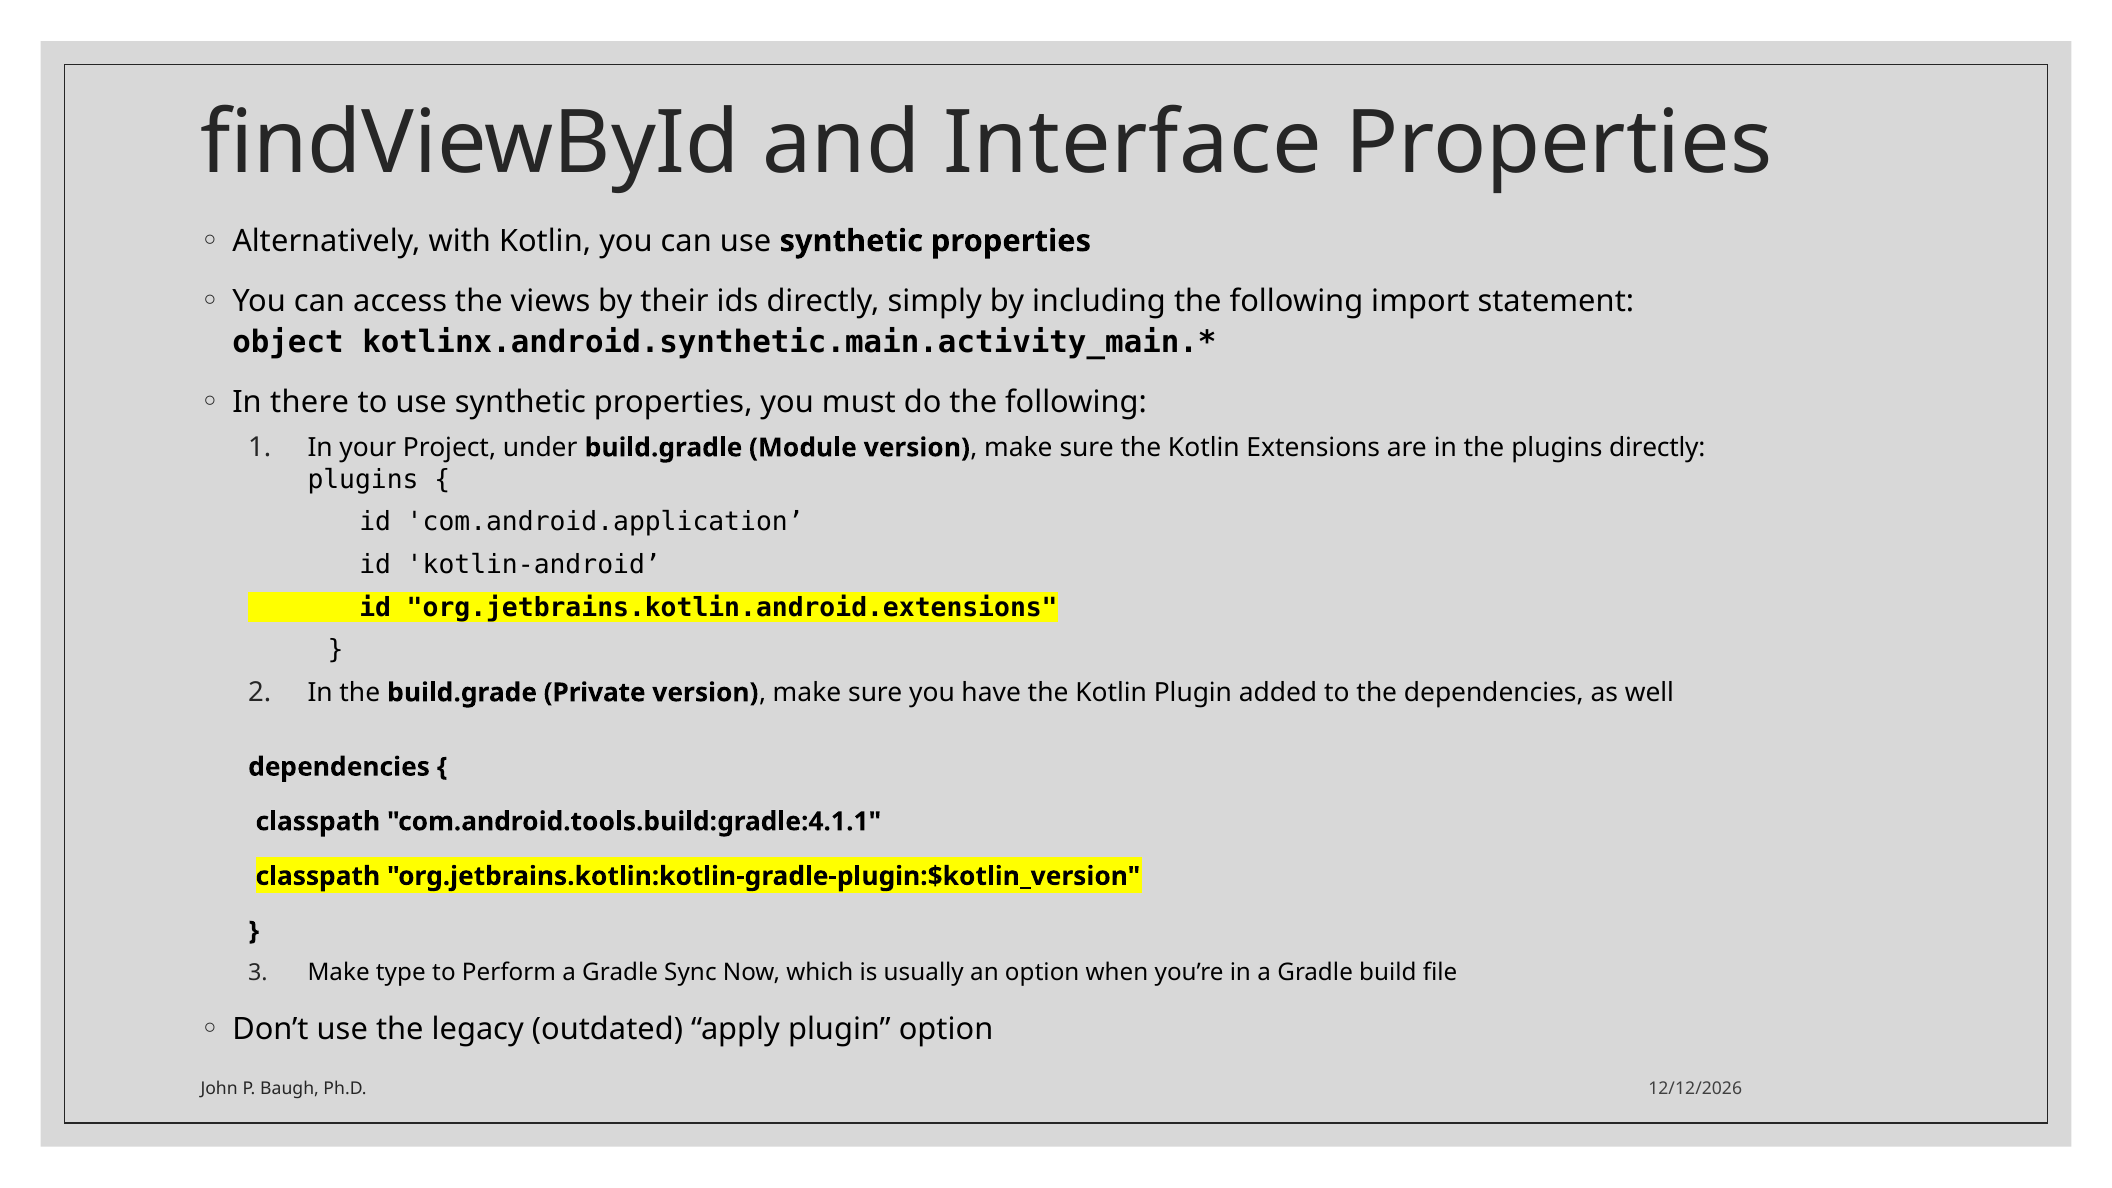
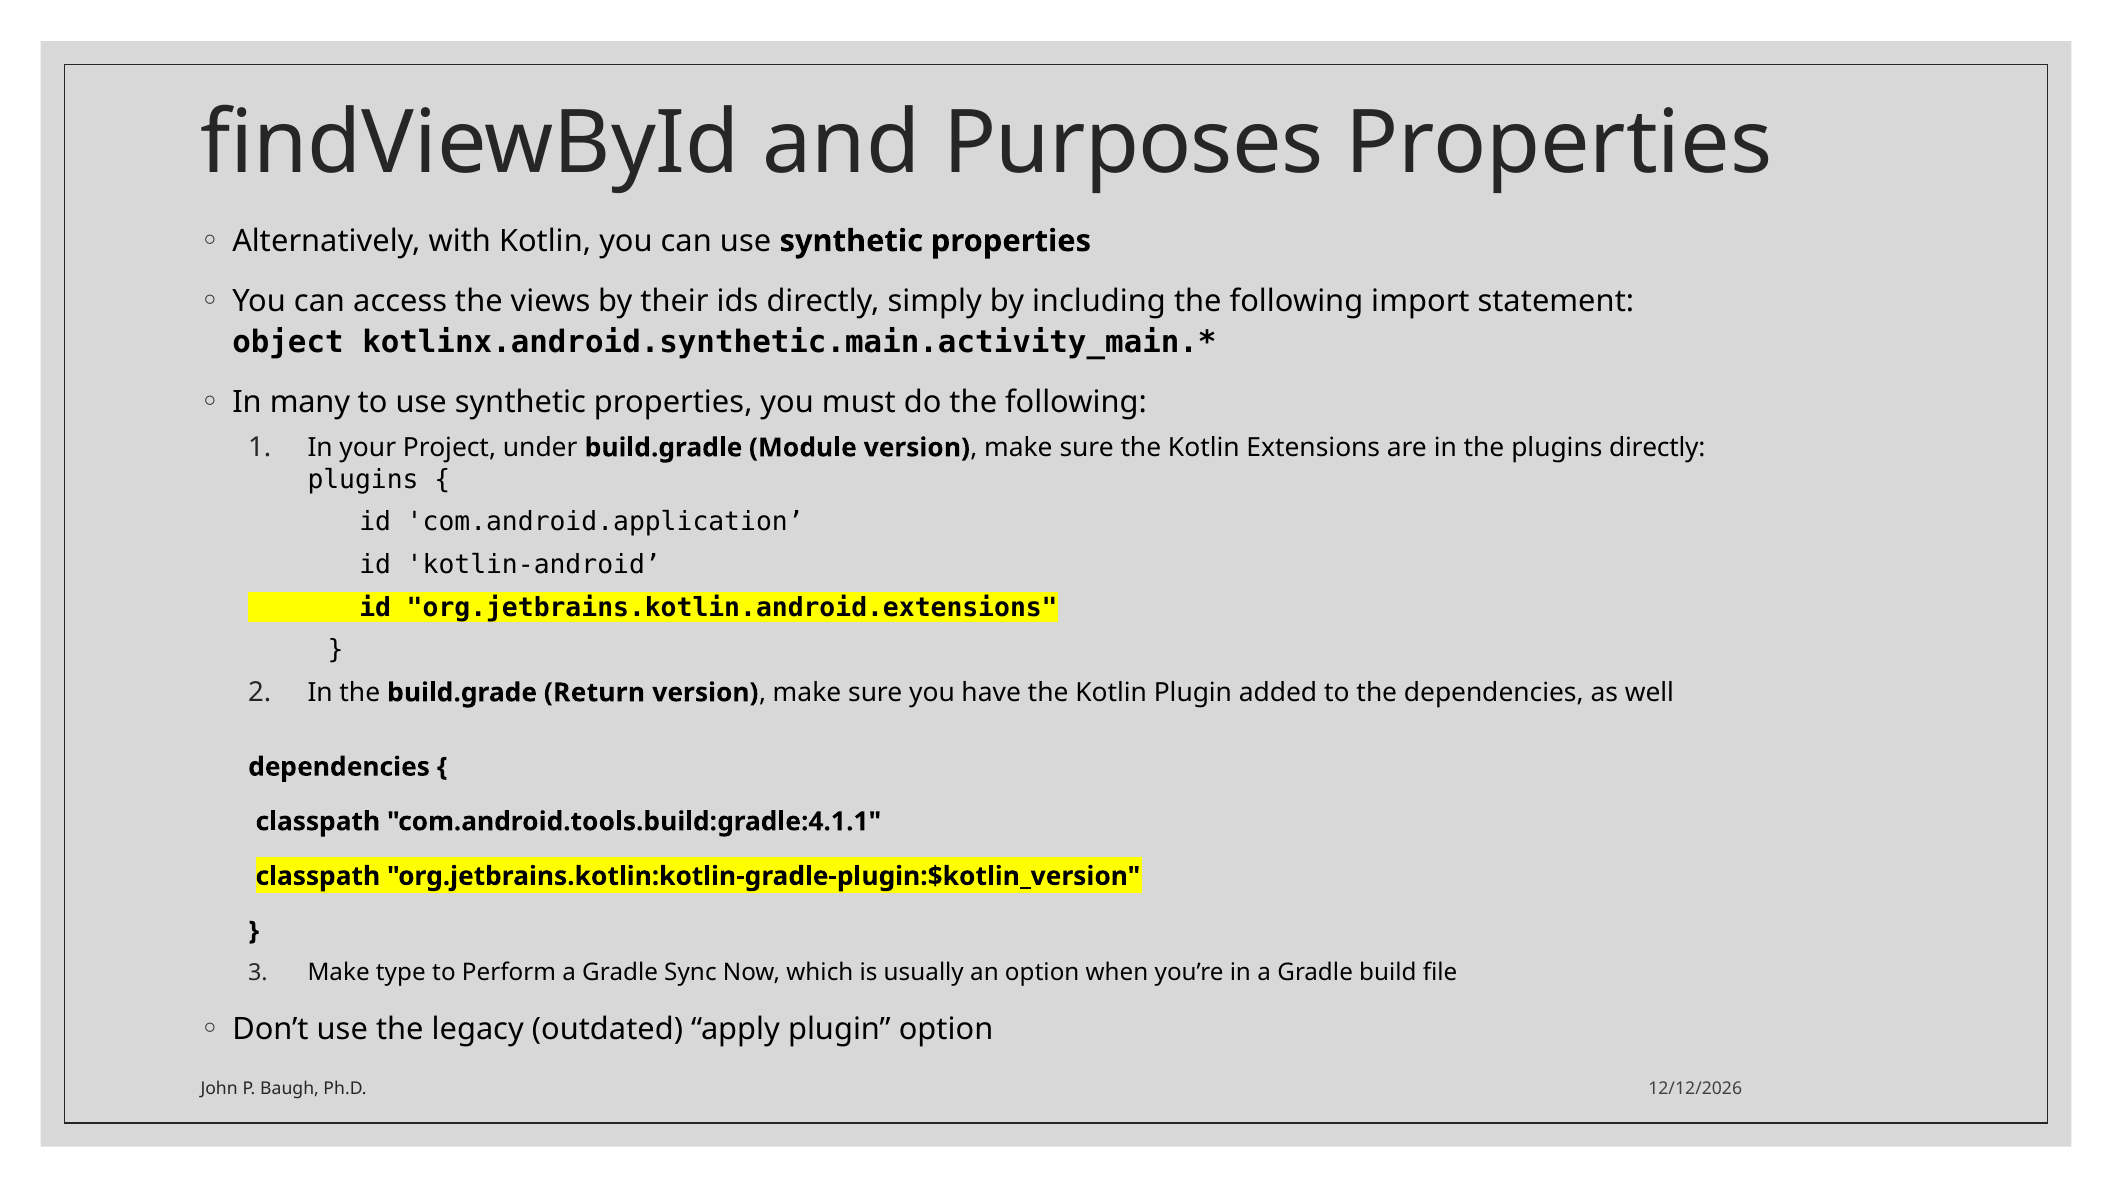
Interface: Interface -> Purposes (1133, 143)
there: there -> many (310, 403)
Private: Private -> Return (594, 693)
